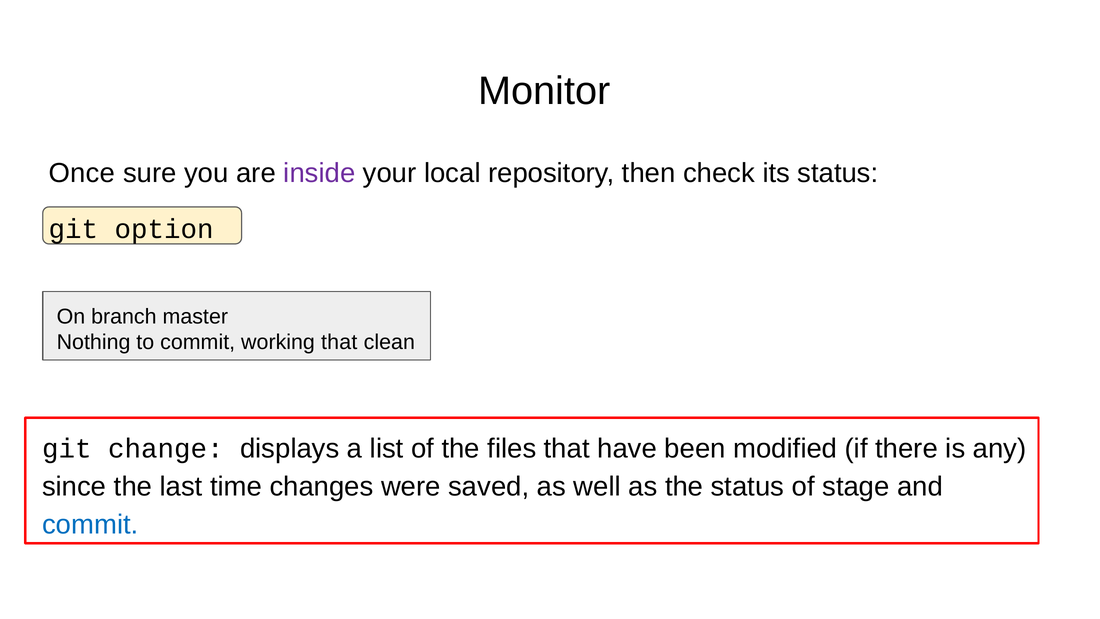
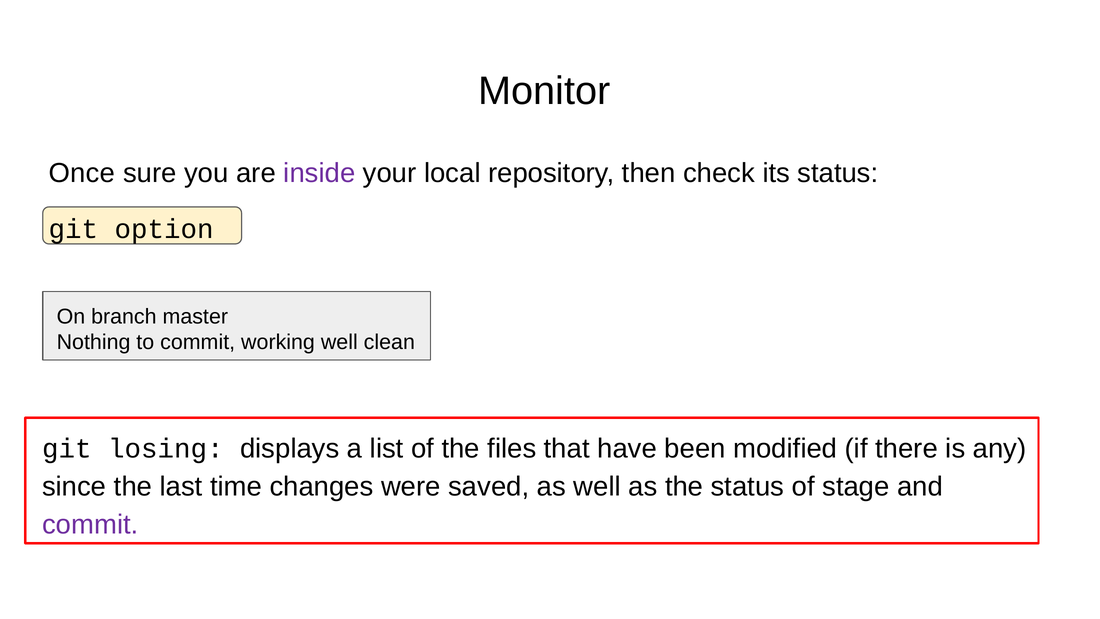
working that: that -> well (339, 342)
change: change -> losing (166, 449)
commit colour: blue -> purple (90, 525)
